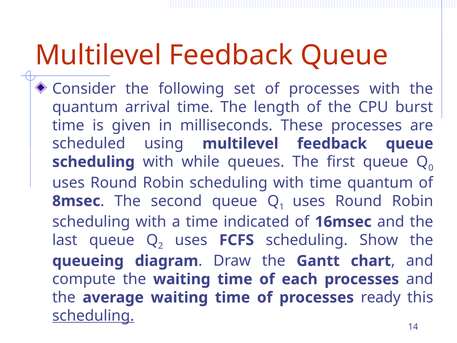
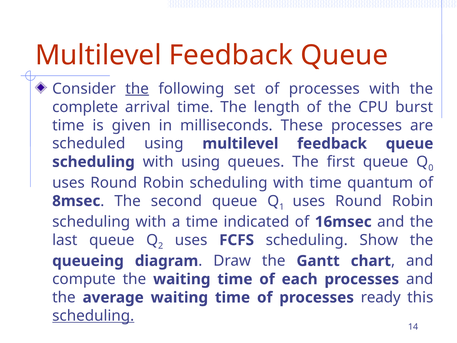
the underline: none -> present (137, 89)
quantum: quantum -> complete (85, 107)
with while: while -> using (201, 162)
